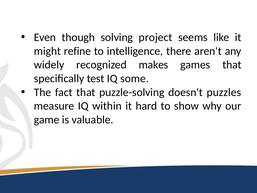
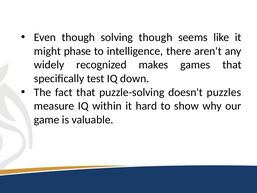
solving project: project -> though (156, 37)
refine: refine -> phase (77, 51)
some: some -> down (135, 78)
